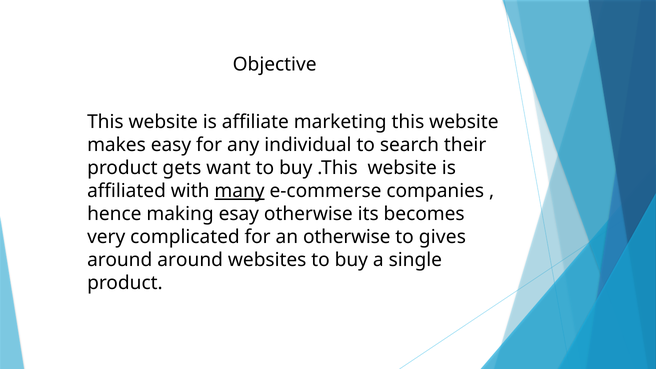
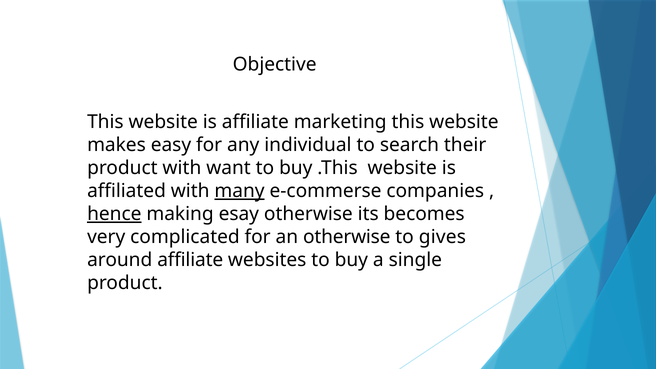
product gets: gets -> with (182, 168)
hence underline: none -> present (114, 214)
around around: around -> affiliate (190, 260)
